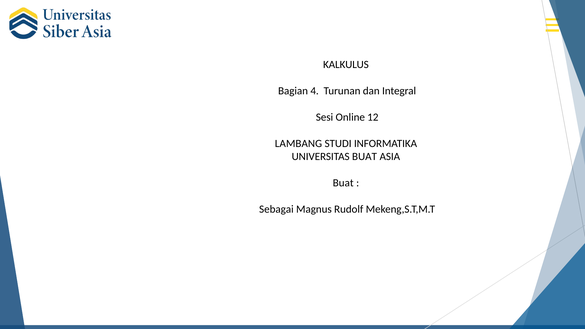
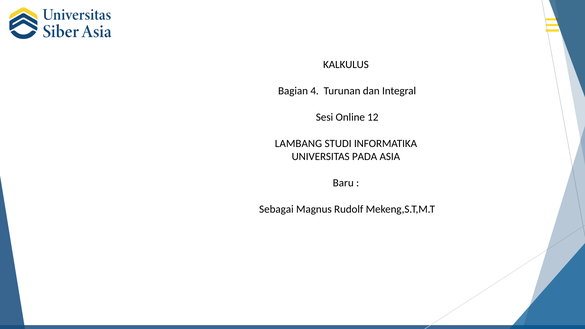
UNIVERSITAS BUAT: BUAT -> PADA (365, 157)
Buat: Buat -> Baru (343, 183)
